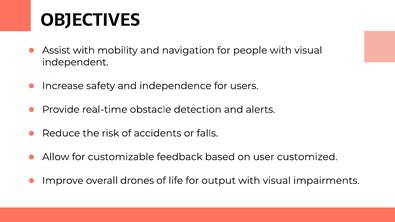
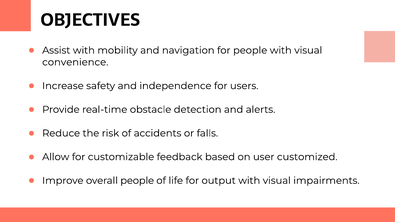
independent: independent -> convenience (75, 62)
overall drones: drones -> people (137, 181)
